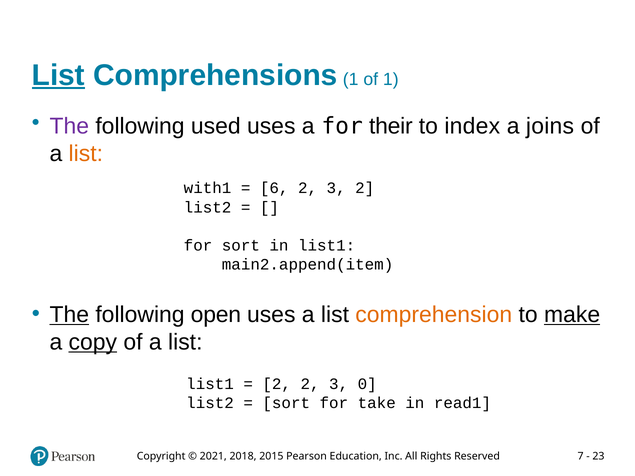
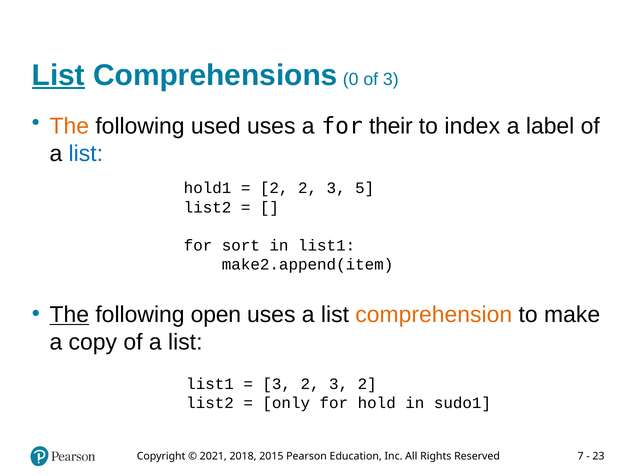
Comprehensions 1: 1 -> 0 (351, 79)
of 1: 1 -> 3 (391, 79)
The colour: purple -> orange (69, 126)
joins: joins -> label (550, 126)
list colour: orange -> blue (86, 154)
with1: with1 -> hold1 (208, 188)
6: 6 -> 2 (274, 188)
3 2: 2 -> 5 (365, 188)
main2.append(item: main2.append(item -> make2.append(item (308, 265)
make underline: present -> none (572, 315)
copy underline: present -> none (93, 342)
2: 2 -> 3 (277, 384)
2 3 0: 0 -> 2 (367, 384)
sort: sort -> only (286, 403)
take: take -> hold (377, 403)
read1: read1 -> sudo1 (462, 403)
